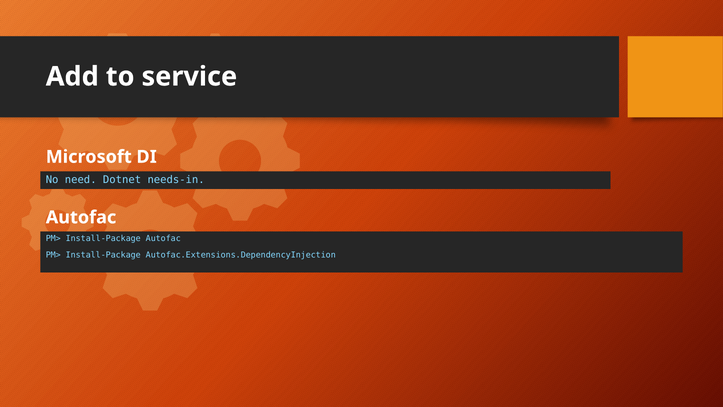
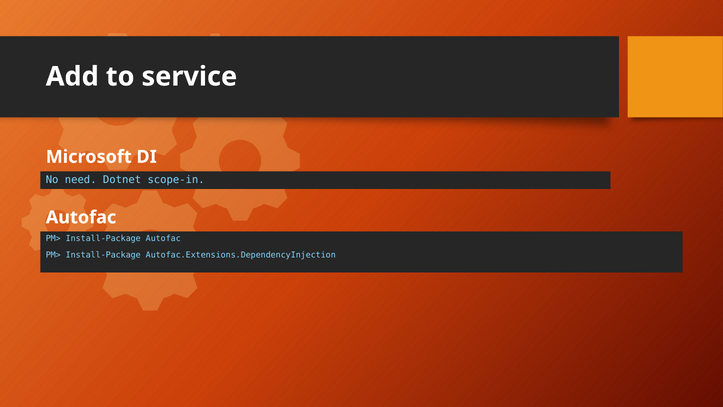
needs-in: needs-in -> scope-in (176, 180)
